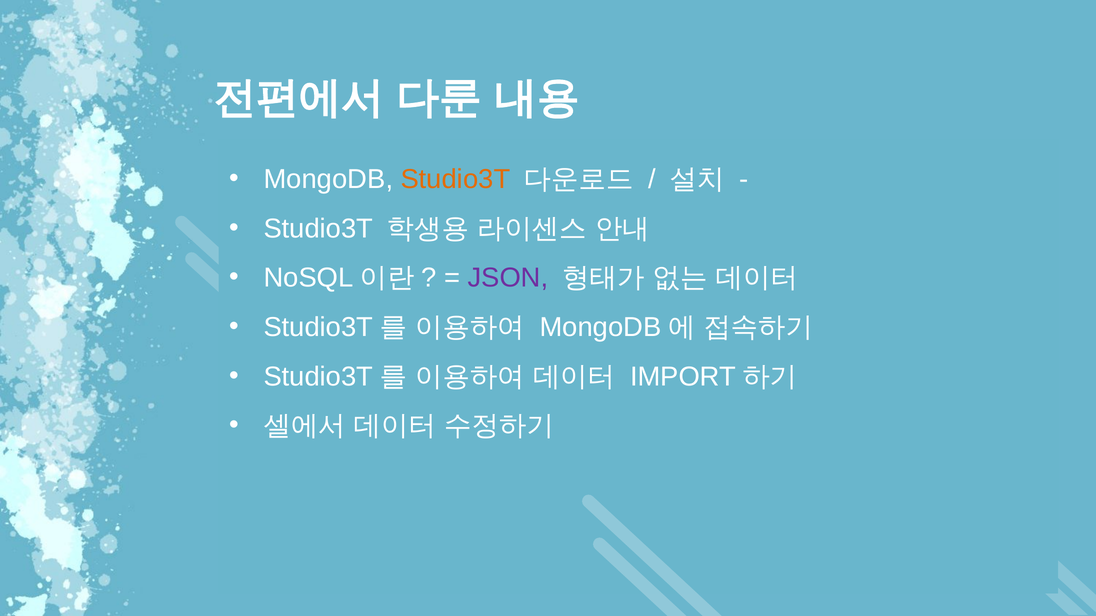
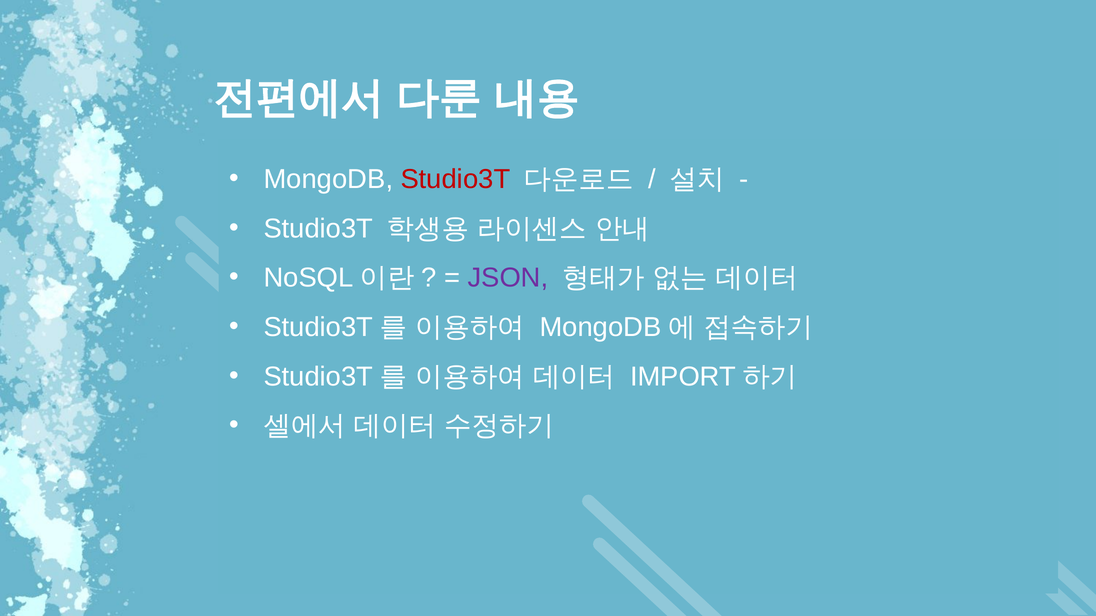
Studio3T colour: orange -> red (455, 180)
